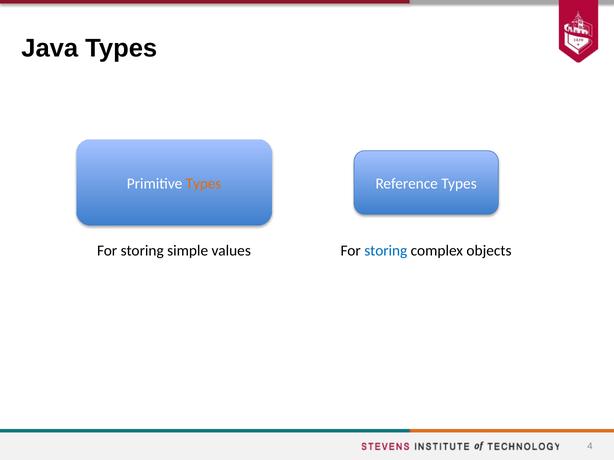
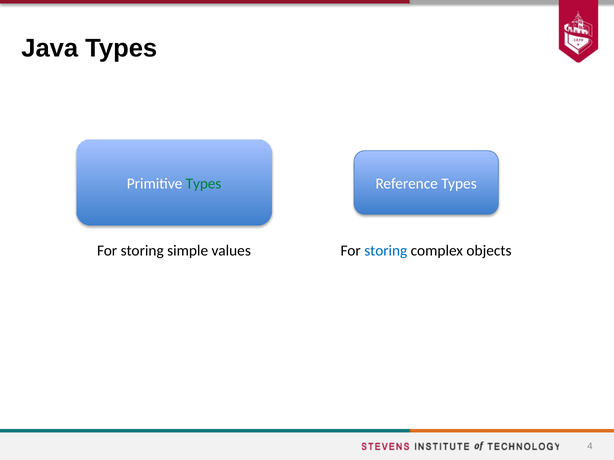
Types colour: orange -> green (204, 184)
